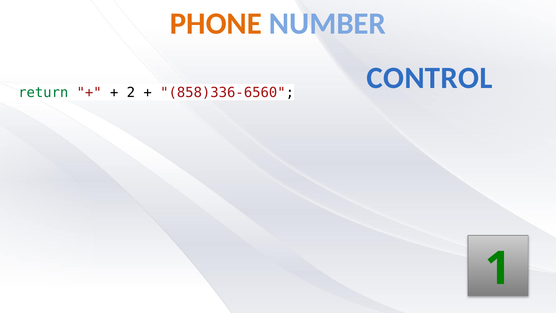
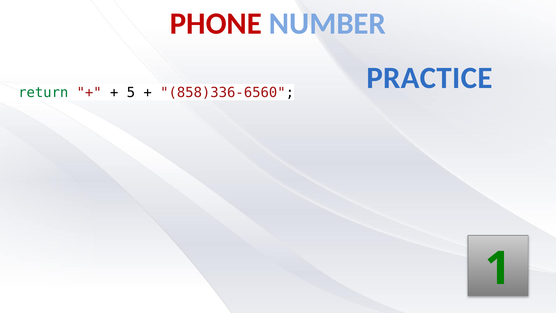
PHONE colour: orange -> red (216, 23)
2: 2 -> 5 (131, 92)
CONTROL: CONTROL -> PRACTICE (430, 78)
